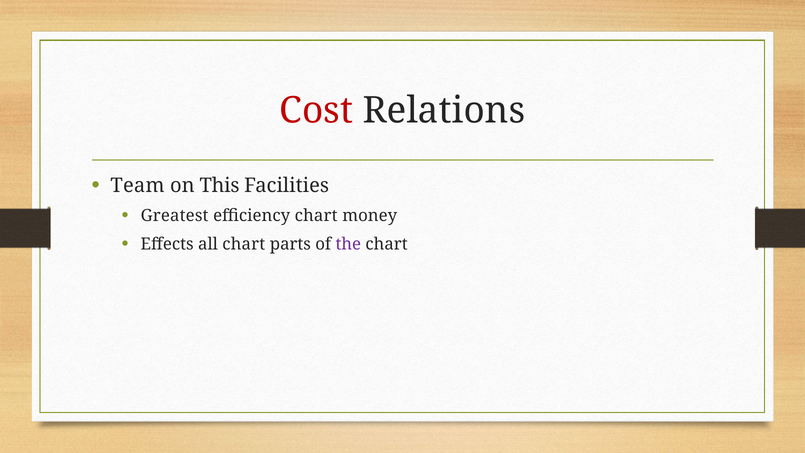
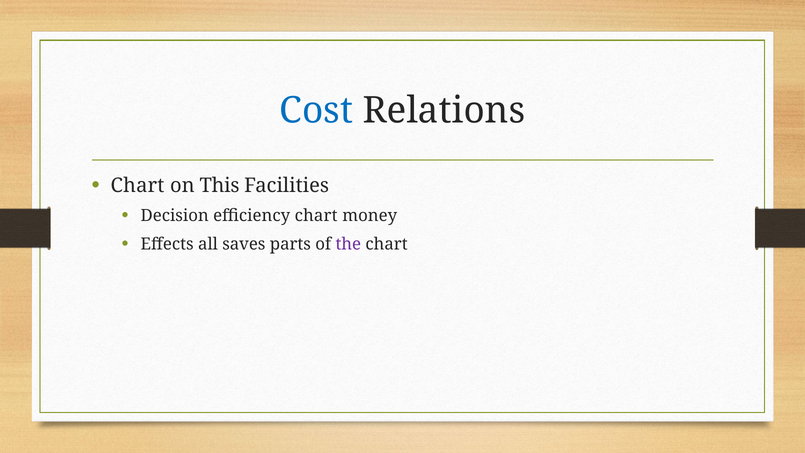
Cost colour: red -> blue (316, 110)
Team: Team -> Chart (138, 185)
Greatest: Greatest -> Decision (175, 216)
all chart: chart -> saves (244, 244)
